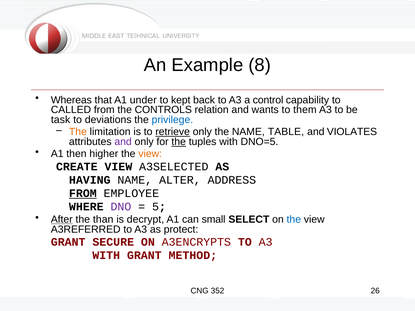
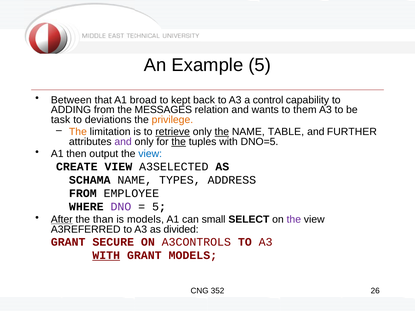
Example 8: 8 -> 5 (260, 65)
Whereas: Whereas -> Between (71, 100)
under: under -> broad (143, 100)
CALLED: CALLED -> ADDING (71, 110)
CONTROLS: CONTROLS -> MESSAGES (163, 110)
privilege colour: blue -> orange (172, 120)
the underline: none -> present (222, 132)
VIOLATES: VIOLATES -> FURTHER (352, 132)
higher: higher -> output (104, 154)
view colour: orange -> blue (150, 154)
HAVING: HAVING -> SCHAMA (90, 180)
ALTER: ALTER -> TYPES (180, 180)
FROM underline: present -> none (83, 194)
is decrypt: decrypt -> models (145, 220)
the colour: blue -> purple (294, 220)
protect: protect -> divided (181, 230)
A3ENCRYPTS: A3ENCRYPTS -> A3CONTROLS (196, 242)
WITH underline: none -> present (106, 256)
GRANT METHOD: METHOD -> MODELS (193, 256)
